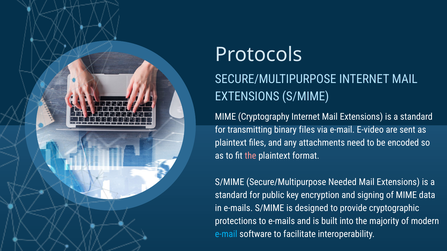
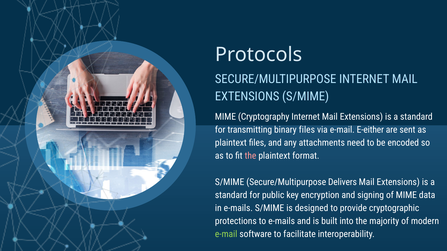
E-video: E-video -> E-either (370, 130)
Needed: Needed -> Delivers (342, 182)
e-mail colour: light blue -> light green (226, 234)
